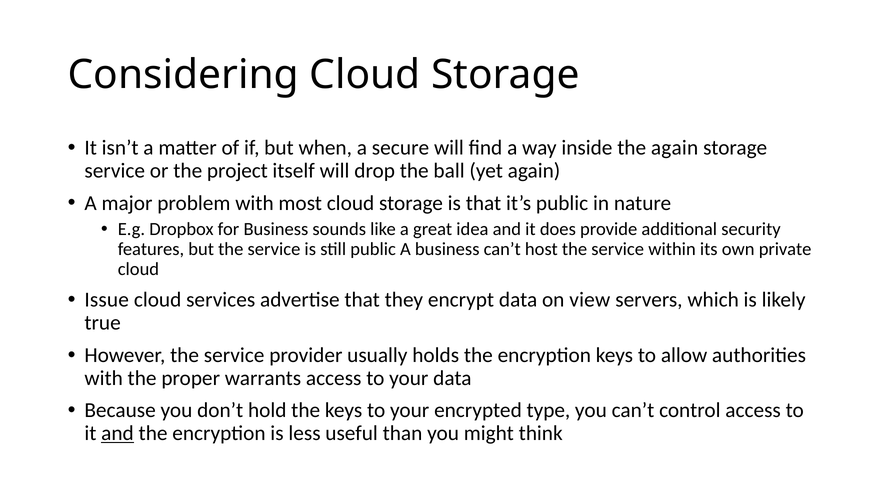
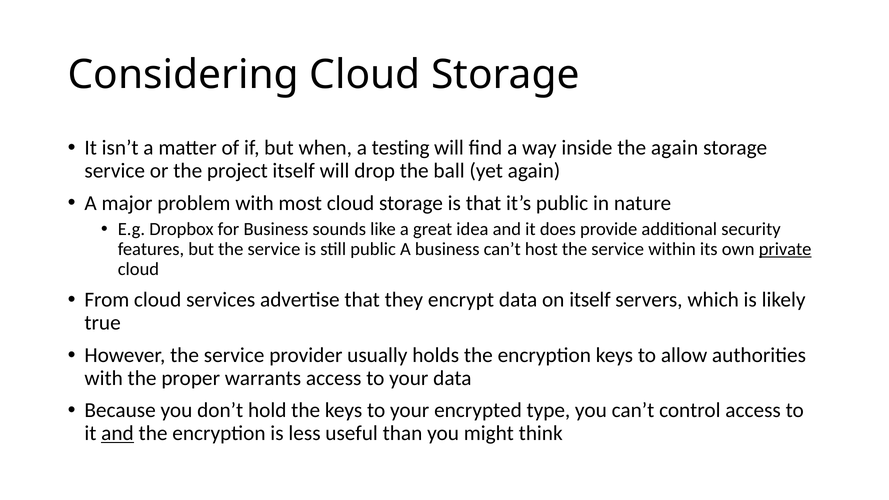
secure: secure -> testing (401, 148)
private underline: none -> present (785, 249)
Issue: Issue -> From (107, 300)
on view: view -> itself (590, 300)
